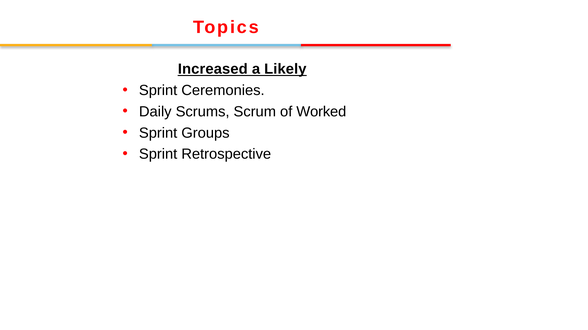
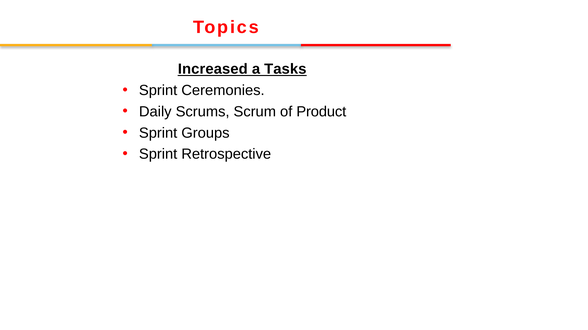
Likely: Likely -> Tasks (285, 69)
Worked: Worked -> Product (321, 112)
